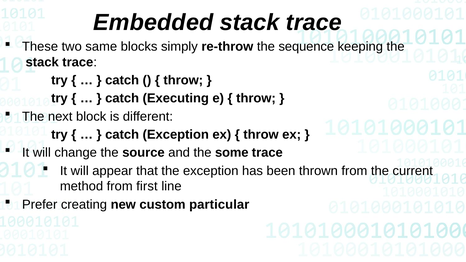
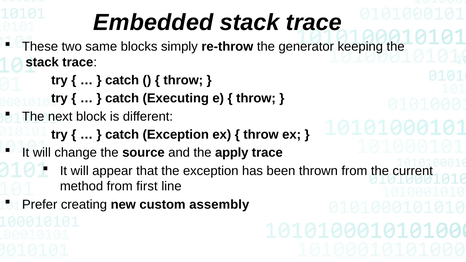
sequence: sequence -> generator (306, 47)
some: some -> apply (232, 153)
particular: particular -> assembly (219, 205)
